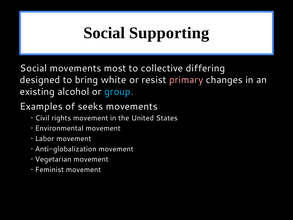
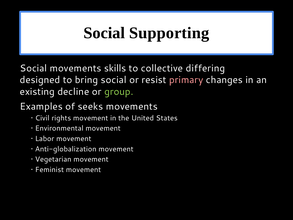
most: most -> skills (115, 68)
bring white: white -> social (114, 80)
alcohol: alcohol -> decline (73, 92)
group colour: light blue -> light green (119, 92)
